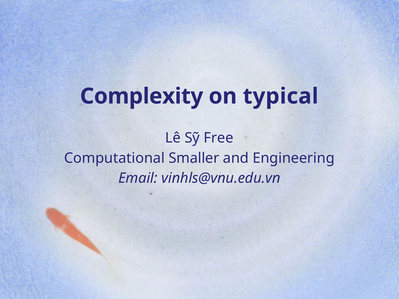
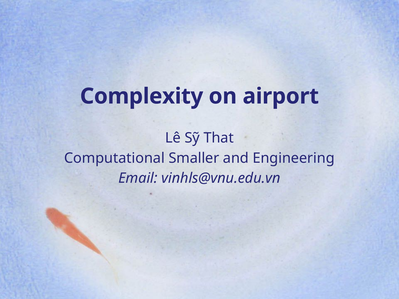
typical: typical -> airport (281, 96)
Free: Free -> That (219, 138)
